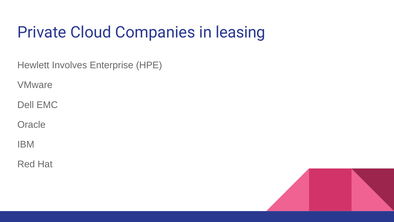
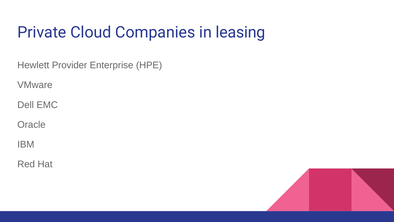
Involves: Involves -> Provider (70, 65)
